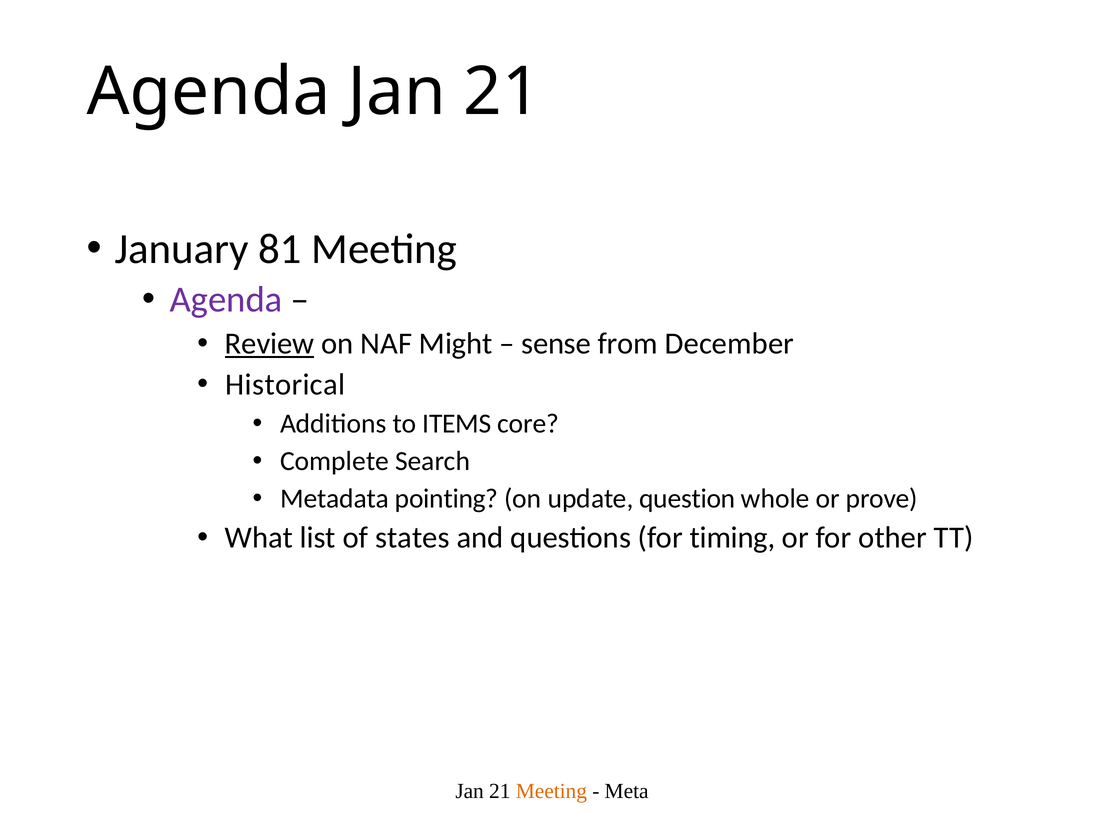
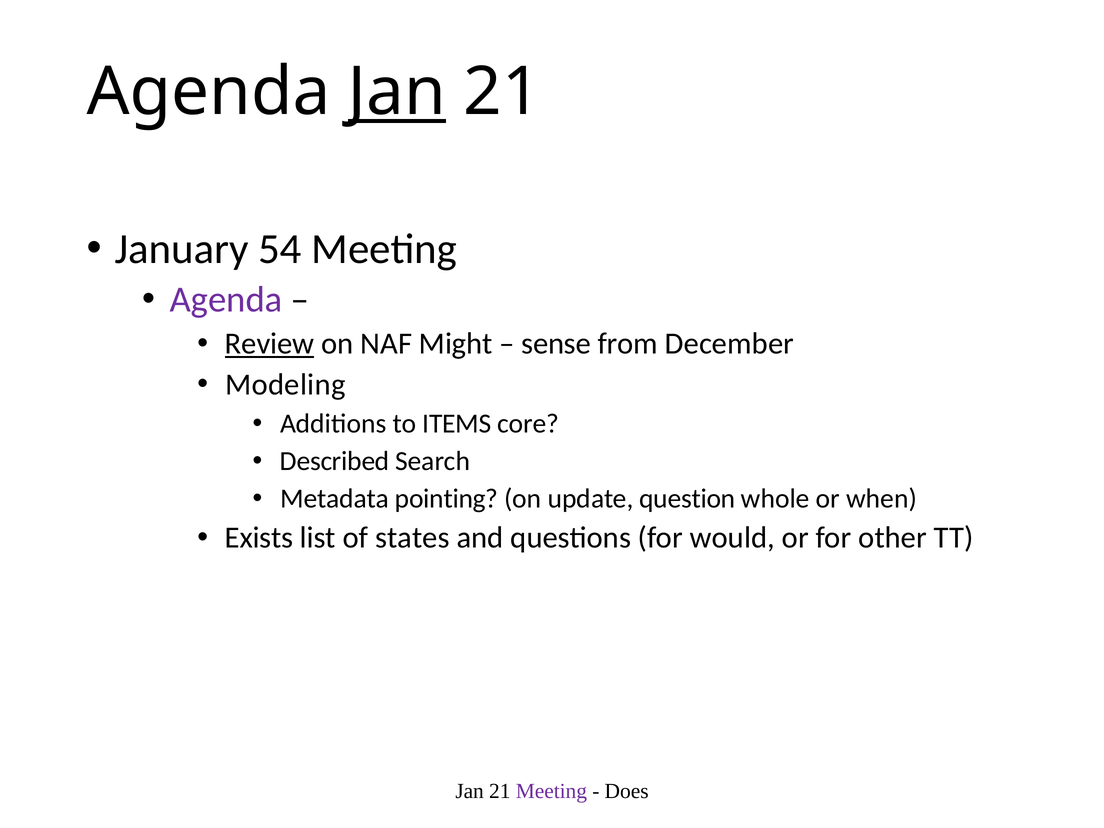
Jan underline: none -> present (397, 92)
81: 81 -> 54 (280, 249)
Historical: Historical -> Modeling (285, 384)
Complete: Complete -> Described (335, 461)
prove: prove -> when (882, 499)
What: What -> Exists (259, 538)
timing: timing -> would (732, 538)
Meeting colour: orange -> purple (551, 791)
Meta: Meta -> Does (627, 791)
